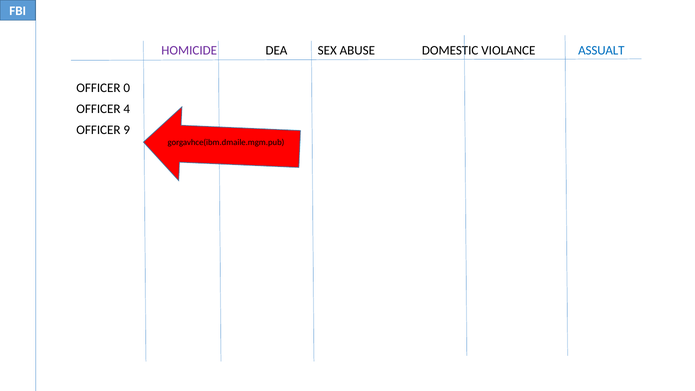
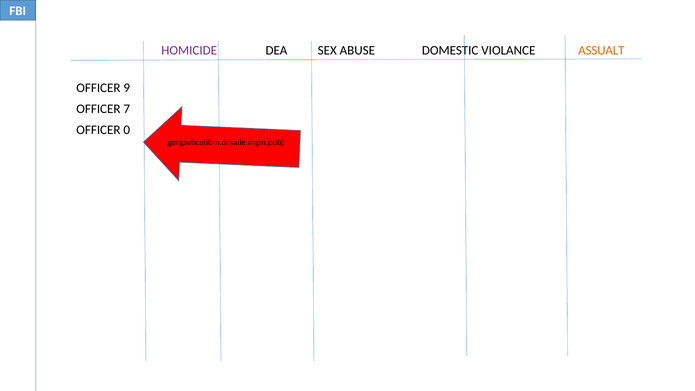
ASSUALT colour: blue -> orange (601, 51)
0: 0 -> 9 (127, 88)
4: 4 -> 7 (127, 109)
9: 9 -> 0 (127, 130)
